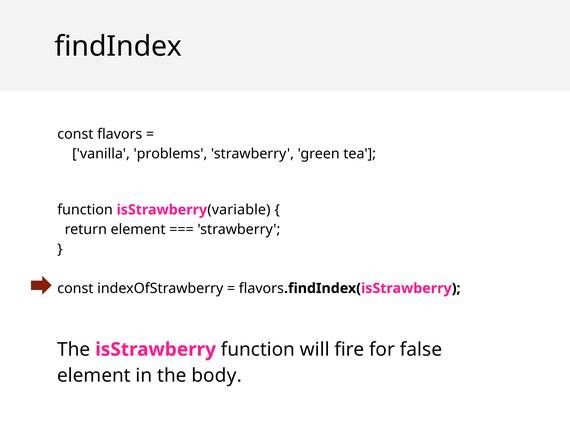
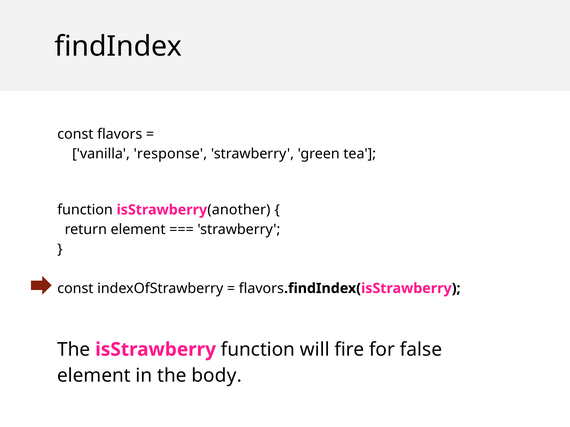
problems: problems -> response (170, 154)
variable: variable -> another (239, 210)
